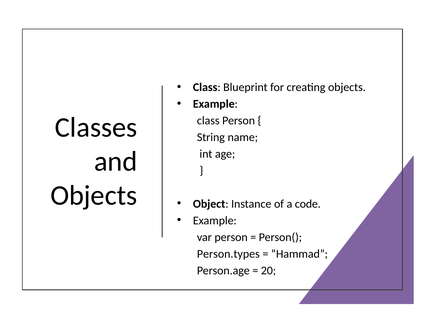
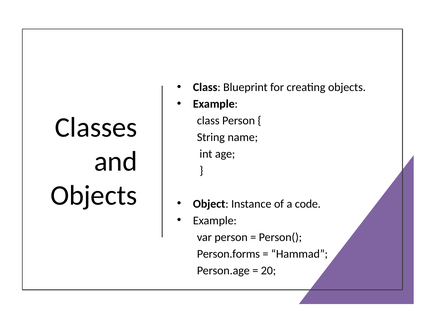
Person.types: Person.types -> Person.forms (228, 254)
